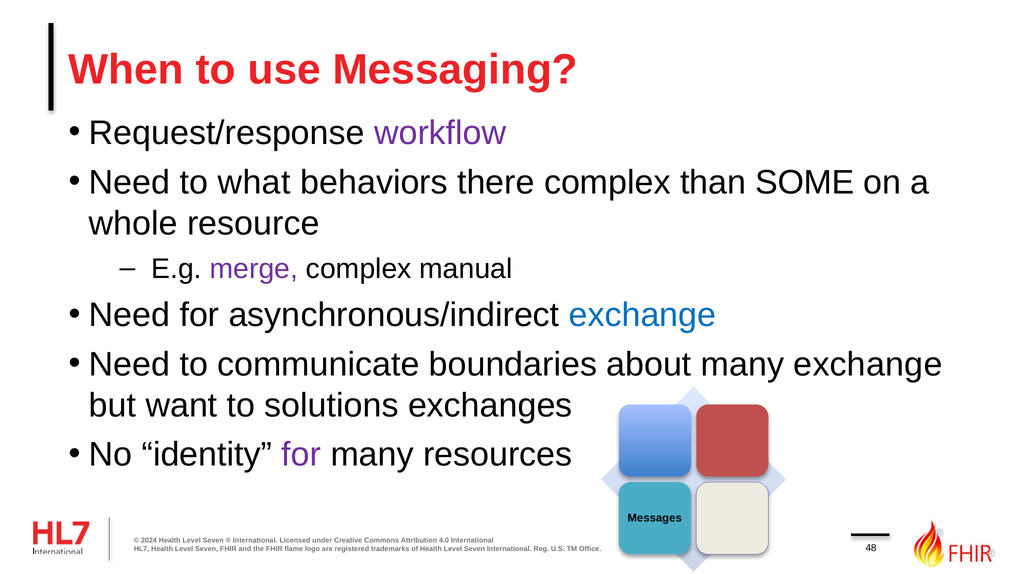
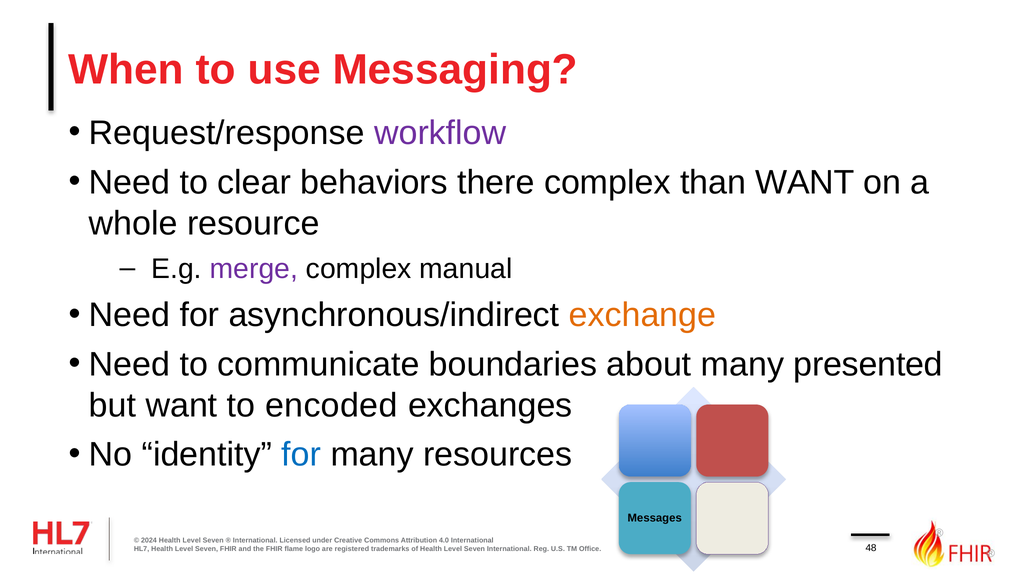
what: what -> clear (254, 182)
than SOME: SOME -> WANT (805, 182)
exchange colour: blue -> orange (642, 315)
many exchange: exchange -> presented (868, 364)
solutions: solutions -> encoded (331, 405)
for colour: purple -> blue (301, 454)
